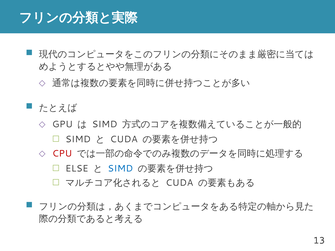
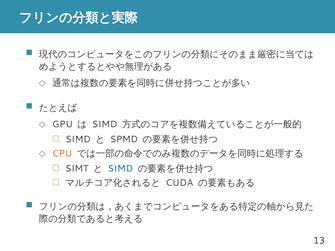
CUDA: CUDA -> SPMD (124, 140)
CPU colour: red -> orange (62, 154)
ELSE: ELSE -> SIMT (77, 169)
